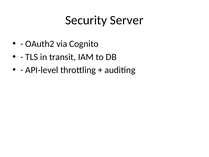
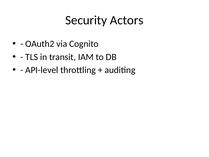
Server: Server -> Actors (127, 20)
